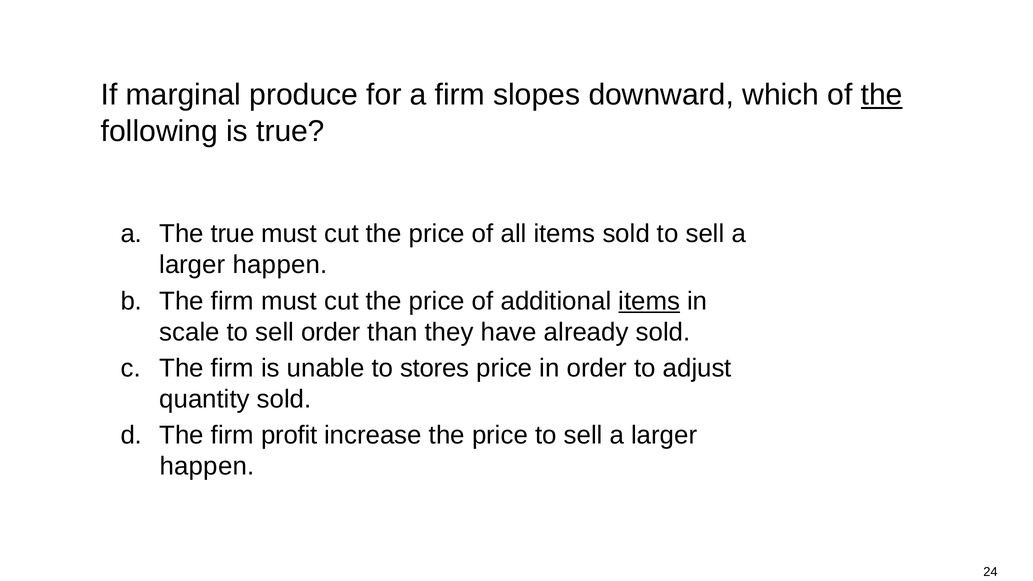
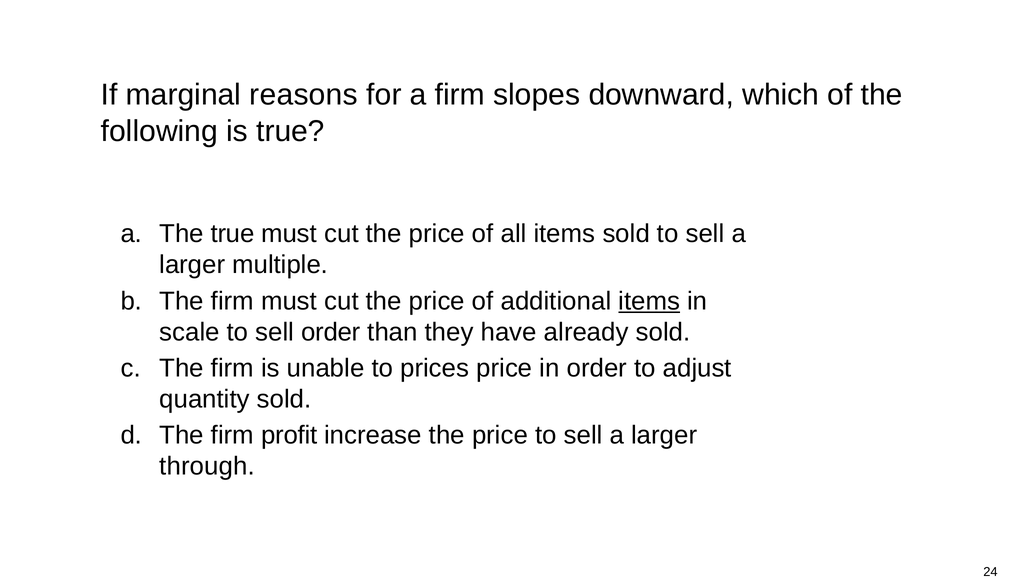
produce: produce -> reasons (304, 95)
the underline: present -> none (882, 95)
happen: happen -> multiple (280, 265)
stores: stores -> prices (435, 368)
happen: happen -> through (207, 466)
